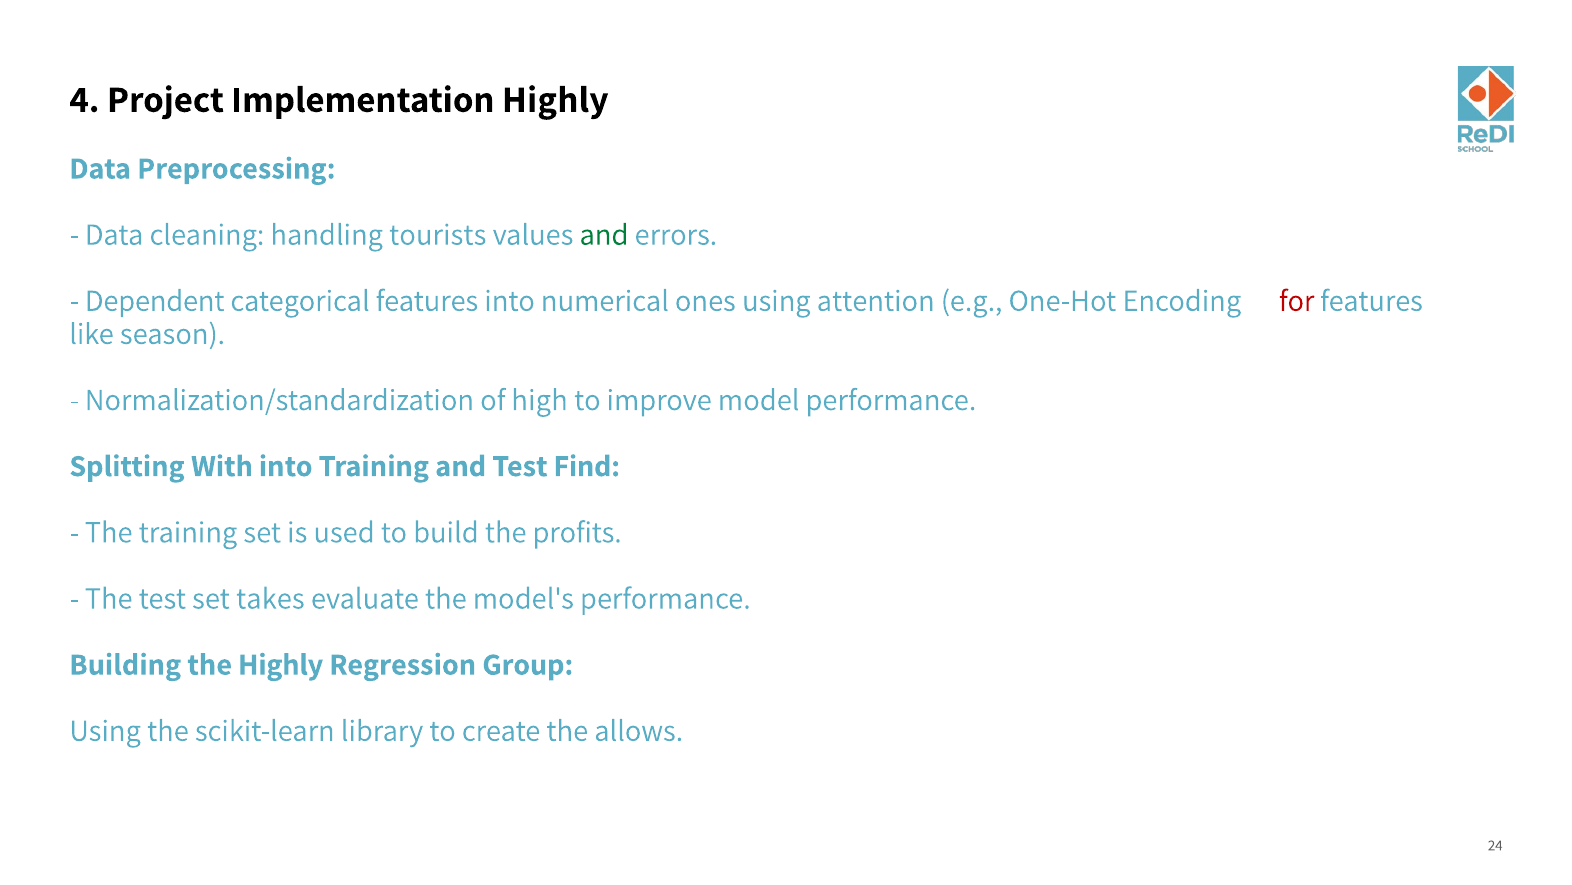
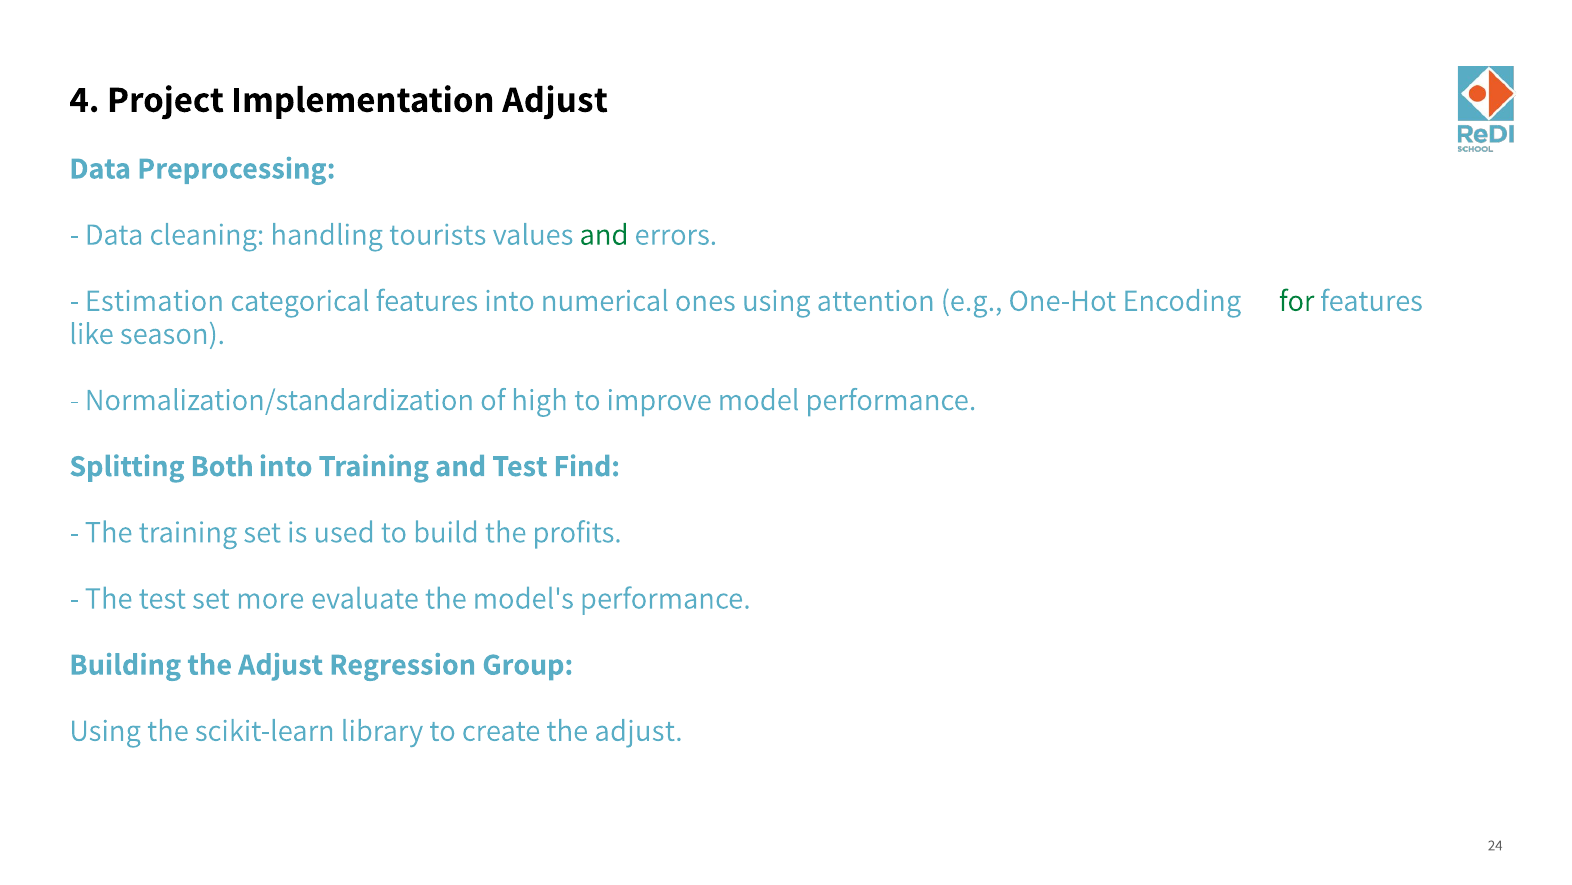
Implementation Highly: Highly -> Adjust (555, 100)
Dependent: Dependent -> Estimation (154, 300)
for colour: red -> green (1297, 300)
With: With -> Both (222, 466)
takes: takes -> more (270, 598)
Building the Highly: Highly -> Adjust (281, 664)
create the allows: allows -> adjust (639, 730)
